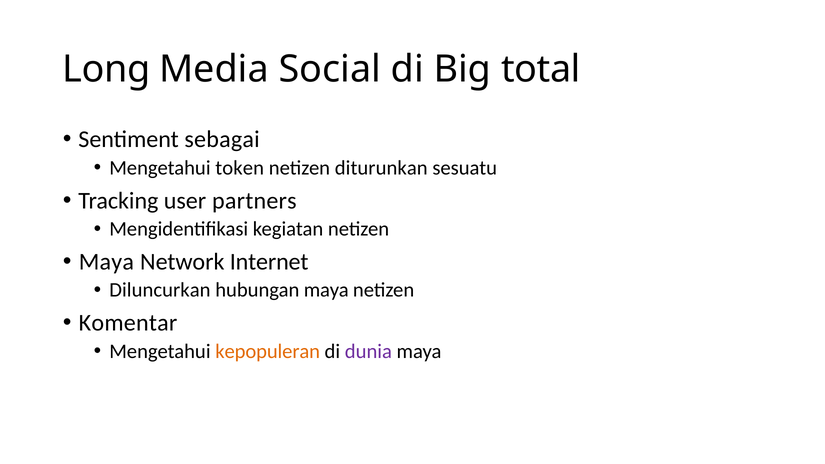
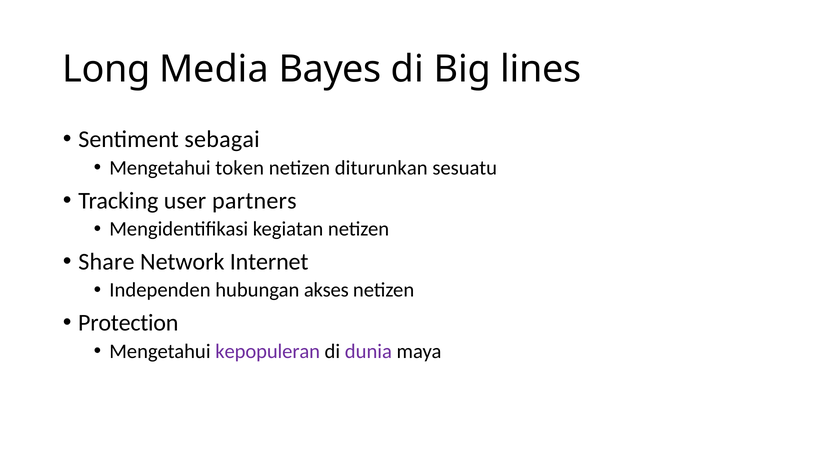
Social: Social -> Bayes (330, 69)
total: total -> lines (541, 69)
Maya: Maya -> Share (106, 262)
Diluncurkan: Diluncurkan -> Independen (160, 290)
hubungan maya: maya -> akses (326, 290)
Komentar: Komentar -> Protection (128, 323)
kepopuleran colour: orange -> purple (268, 351)
